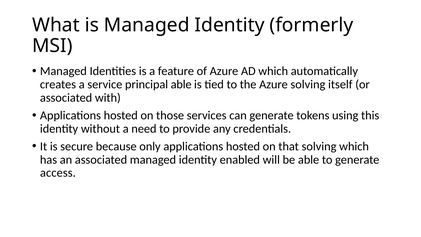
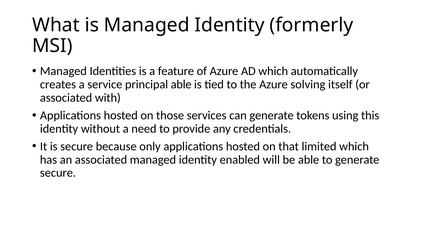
that solving: solving -> limited (319, 146)
access: access -> secure (58, 173)
